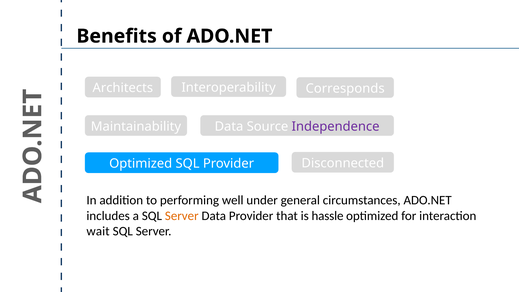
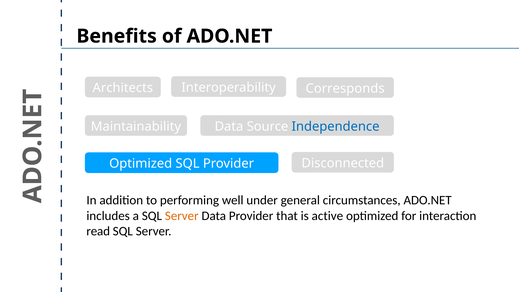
Independence colour: purple -> blue (336, 126)
hassle: hassle -> active (327, 216)
wait: wait -> read (98, 231)
